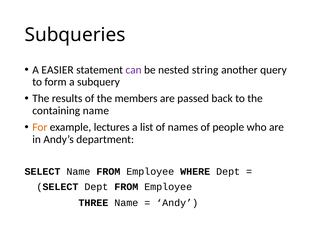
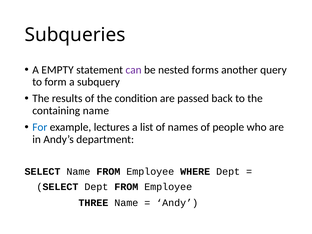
EASIER: EASIER -> EMPTY (58, 70)
string: string -> forms (205, 70)
members: members -> condition (136, 99)
For colour: orange -> blue (40, 127)
